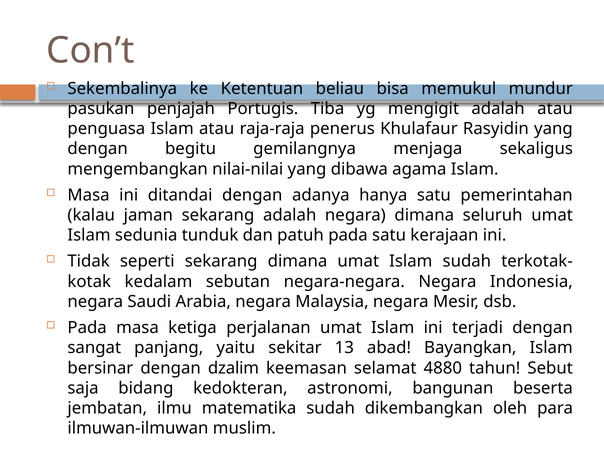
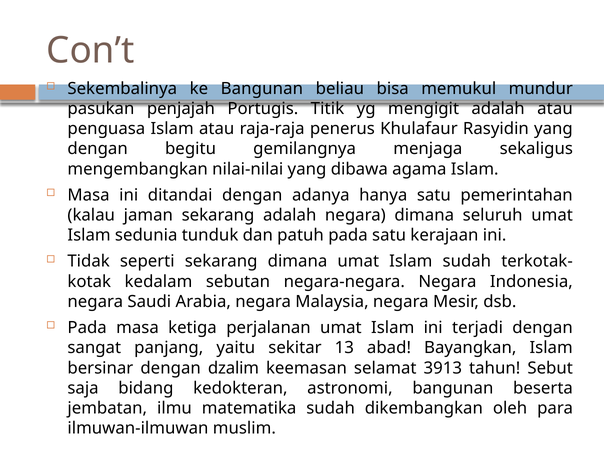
ke Ketentuan: Ketentuan -> Bangunan (262, 89)
Tiba: Tiba -> Titik (327, 109)
4880: 4880 -> 3913 (443, 368)
